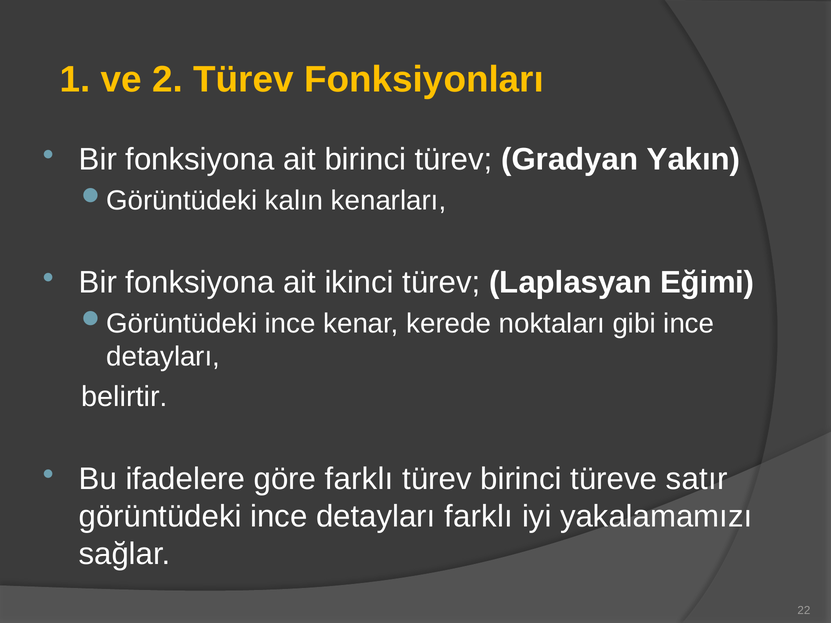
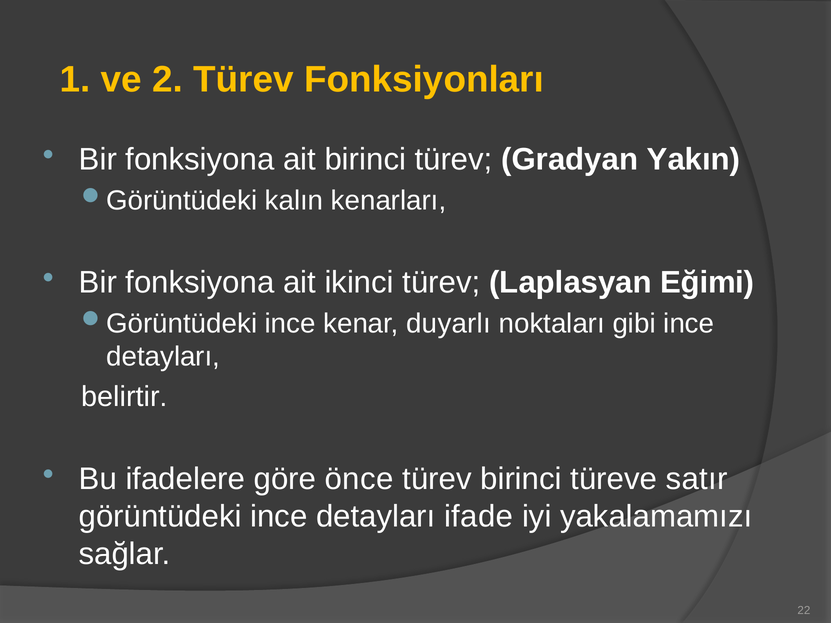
kerede: kerede -> duyarlı (449, 324)
göre farklı: farklı -> önce (359, 479)
detayları farklı: farklı -> ifade (479, 517)
